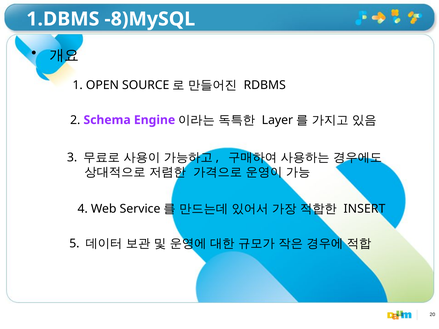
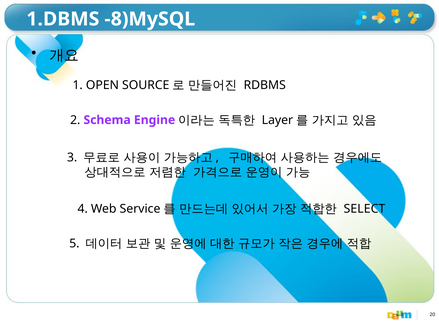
INSERT: INSERT -> SELECT (364, 209)
